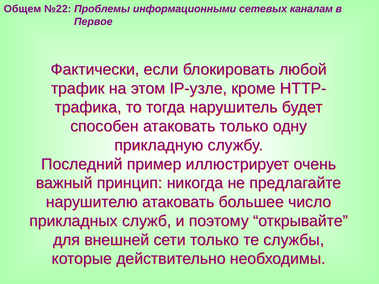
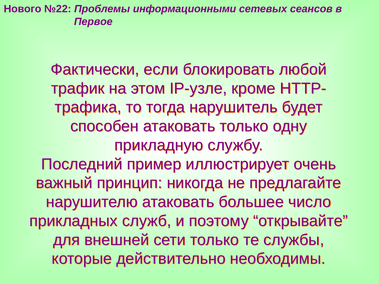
Общем: Общем -> Нового (23, 9)
каналам: каналам -> сеансов (311, 9)
